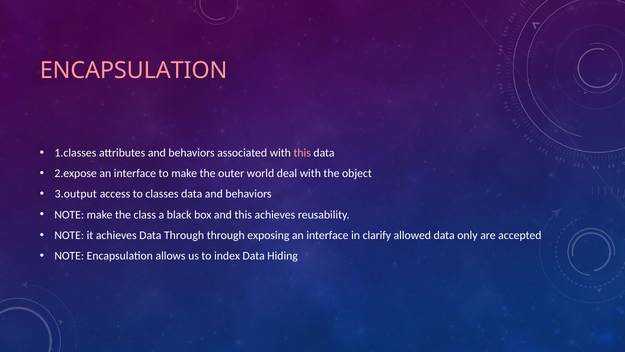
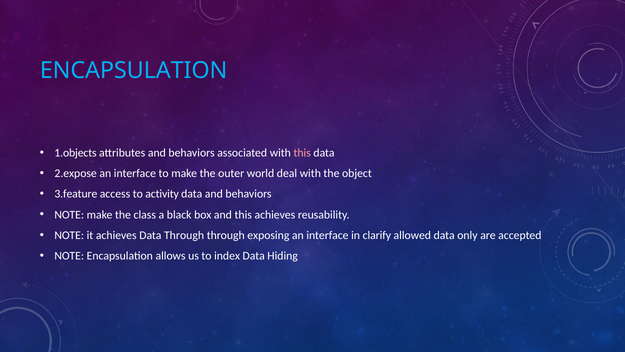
ENCAPSULATION colour: pink -> light blue (134, 70)
1.classes: 1.classes -> 1.objects (76, 153)
3.output: 3.output -> 3.feature (76, 194)
classes: classes -> activity (162, 194)
